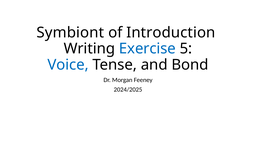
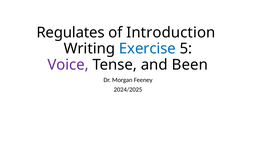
Symbiont: Symbiont -> Regulates (71, 32)
Voice colour: blue -> purple (68, 65)
Bond: Bond -> Been (190, 65)
